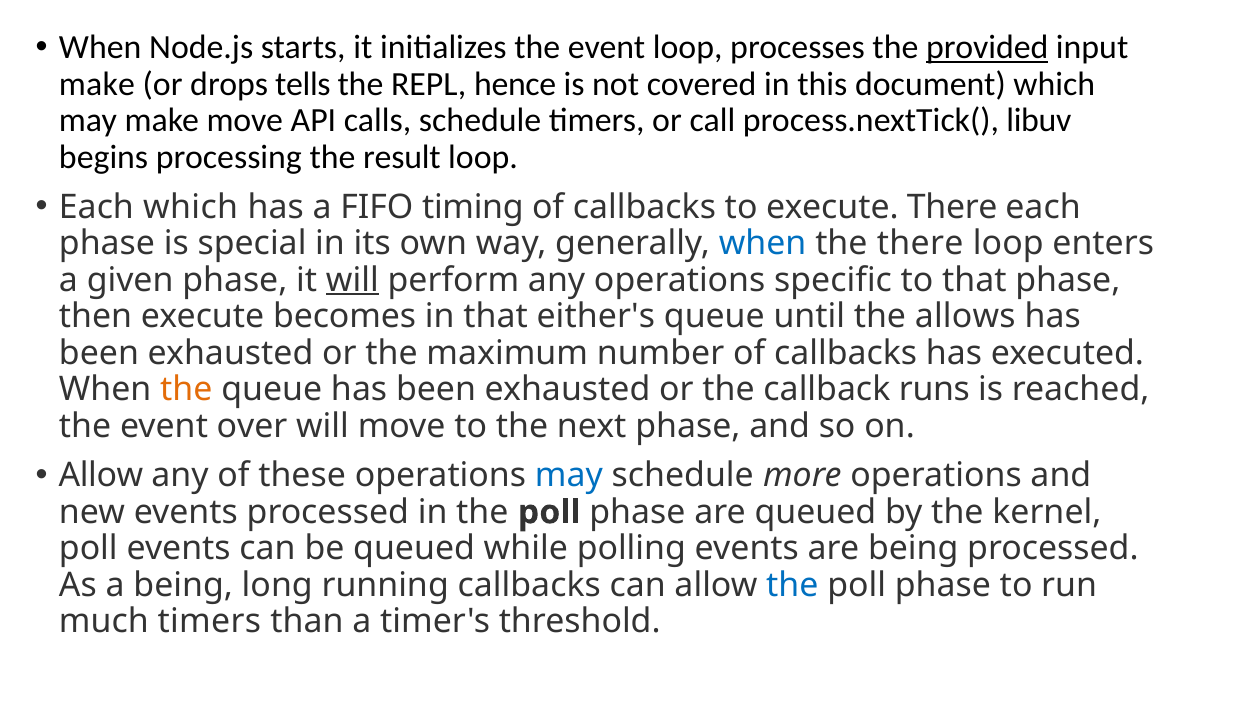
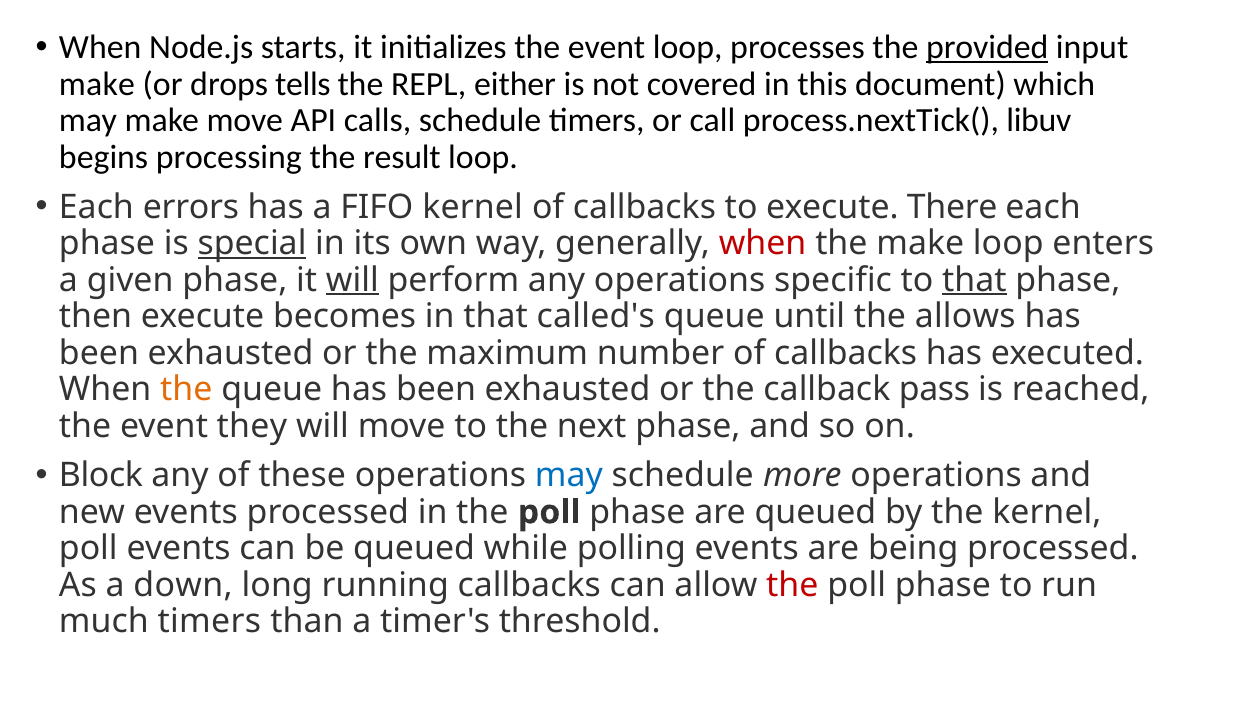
hence: hence -> either (515, 84)
Each which: which -> errors (191, 207)
FIFO timing: timing -> kernel (473, 207)
special underline: none -> present (252, 243)
when colour: blue -> red (763, 243)
the there: there -> make (920, 243)
that underline: none -> present (974, 280)
either's: either's -> called's (596, 317)
runs: runs -> pass (934, 390)
over: over -> they (252, 426)
Allow: Allow -> Block (101, 476)
a being: being -> down (183, 585)
the colour: blue -> red (792, 585)
